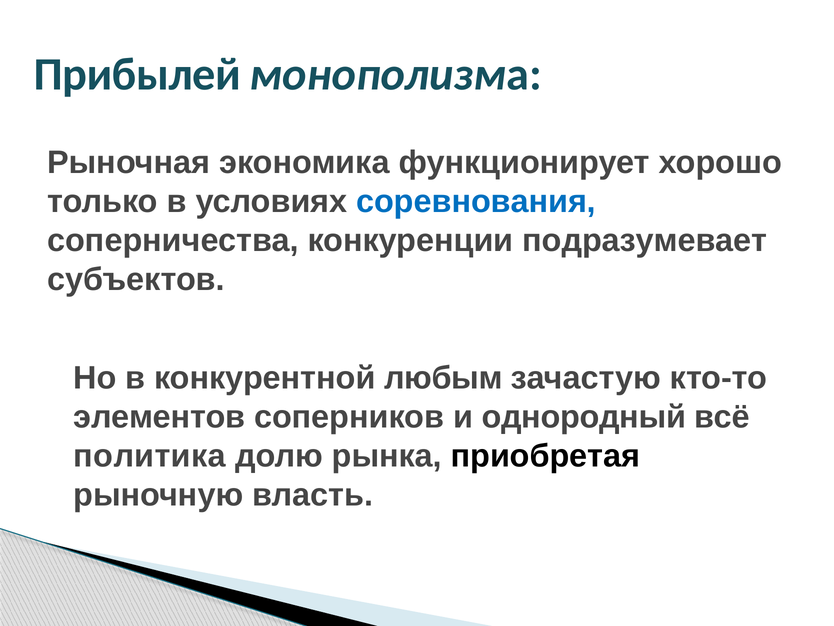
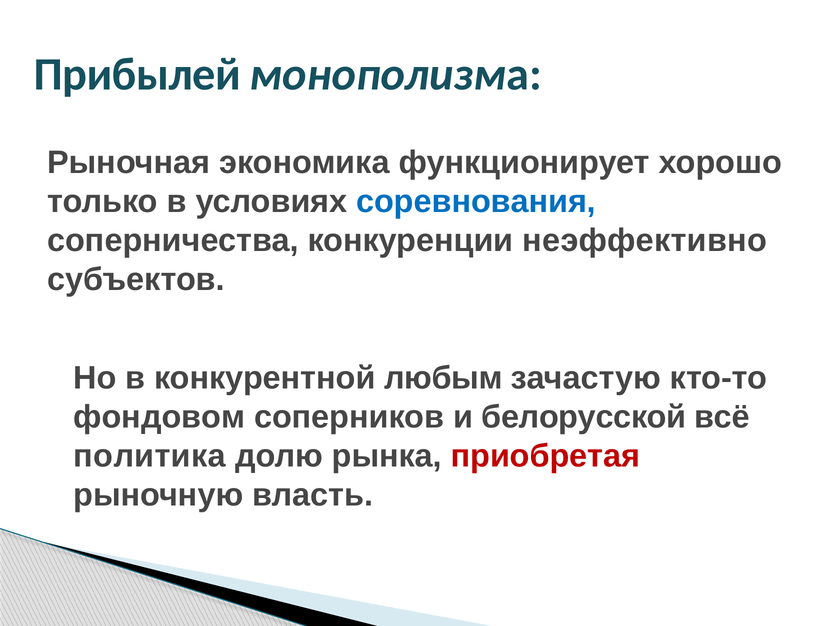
подразумевает: подразумевает -> неэффективно (645, 241)
элементов: элементов -> фондовом (159, 417)
однородный: однородный -> белорусской (584, 417)
приобретая colour: black -> red (545, 456)
